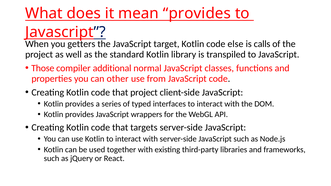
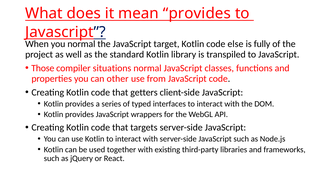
you getters: getters -> normal (81, 44)
calls: calls -> fully (262, 44)
additional: additional -> situations (112, 68)
that project: project -> getters (144, 93)
